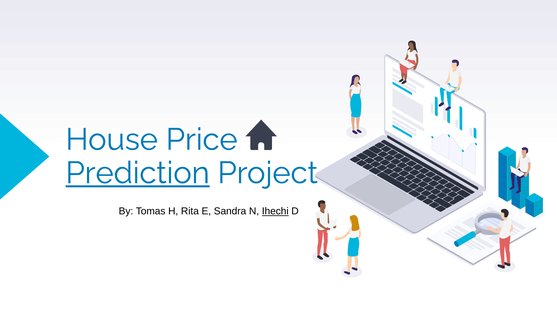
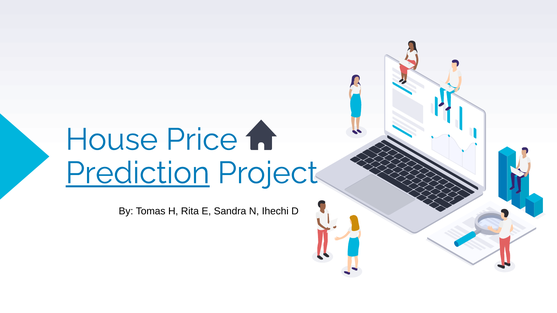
Ihechi underline: present -> none (275, 211)
